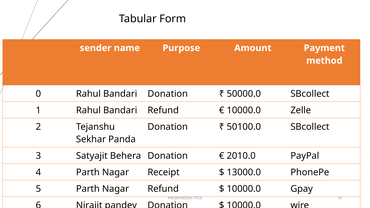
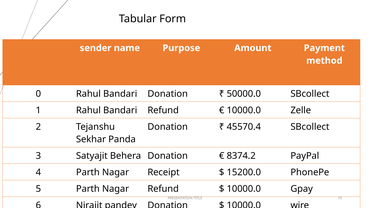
50100.0: 50100.0 -> 45570.4 (244, 127)
2010.0: 2010.0 -> 8374.2 (241, 156)
13000.0: 13000.0 -> 15200.0 (244, 172)
